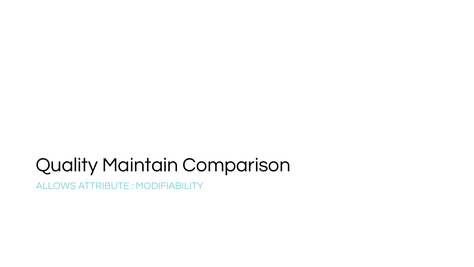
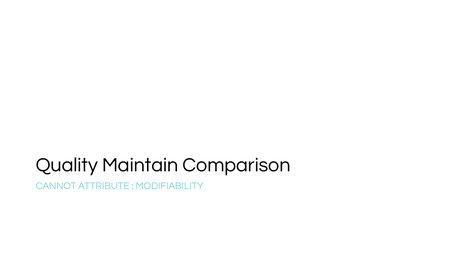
ALLOWS: ALLOWS -> CANNOT (56, 185)
